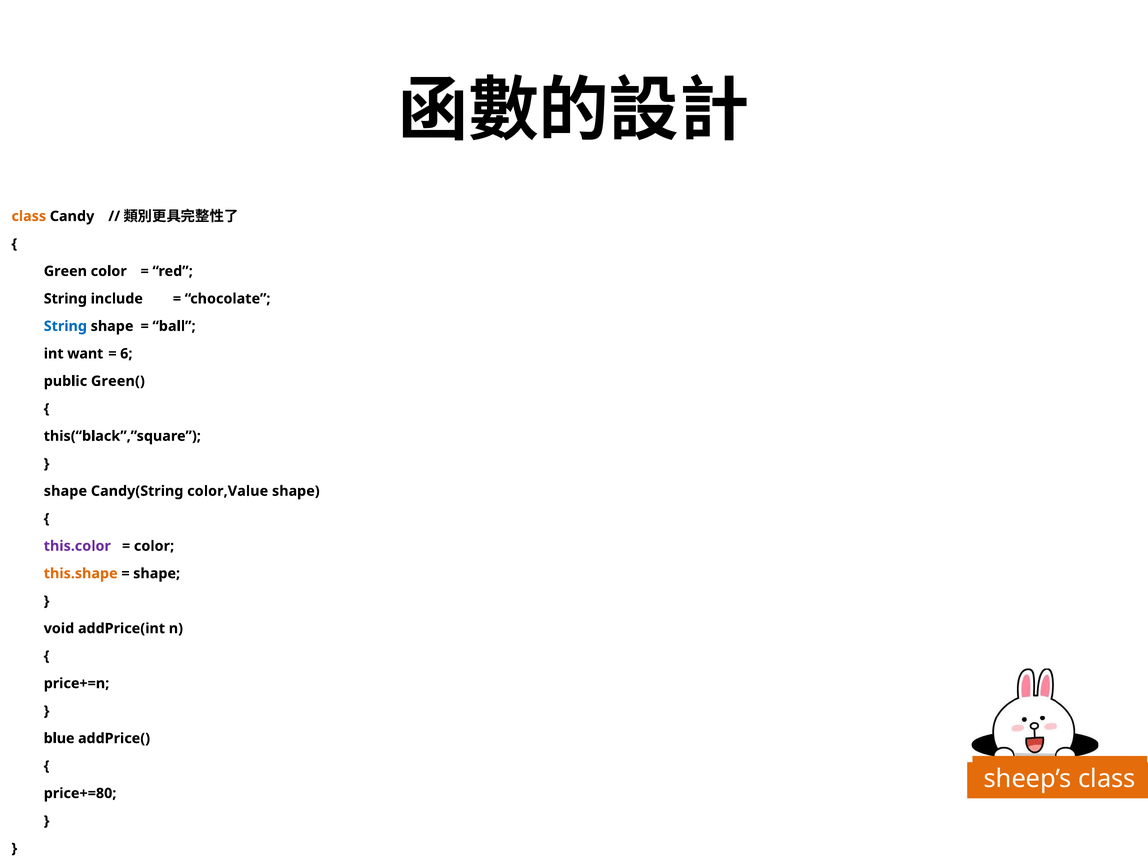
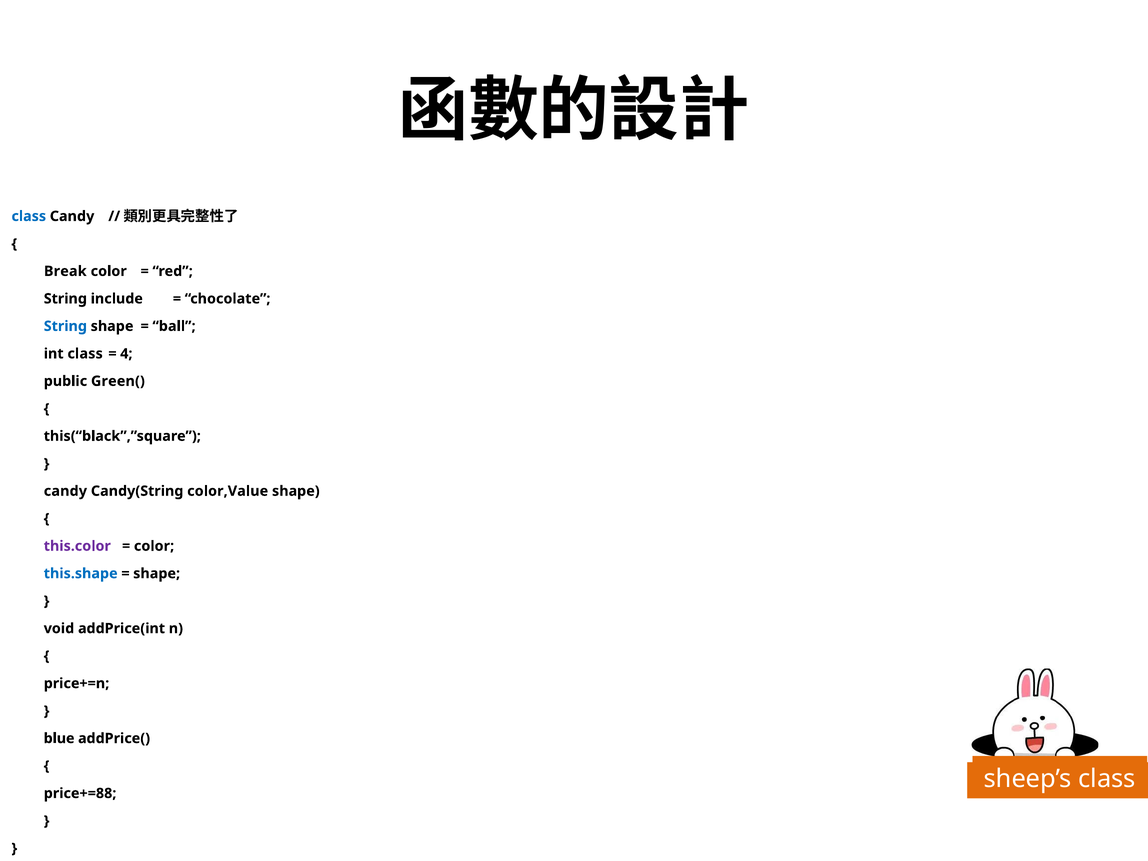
class colour: orange -> blue (29, 216)
Green: Green -> Break (65, 271)
int want: want -> class (85, 354)
6: 6 -> 4 (126, 354)
shape: shape -> candy (65, 491)
this.shape colour: orange -> blue (81, 574)
price+=80: price+=80 -> price+=88 (80, 793)
